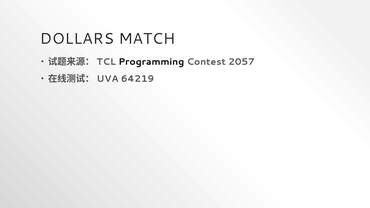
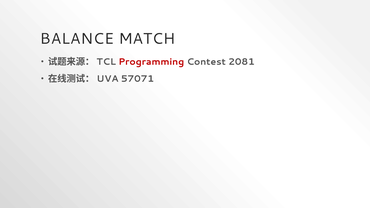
DOLLARS: DOLLARS -> BALANCE (77, 39)
Programming colour: black -> red (151, 62)
2057: 2057 -> 2081 (241, 62)
64219: 64219 -> 57071 (137, 79)
